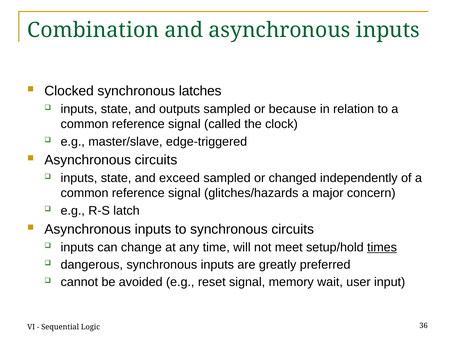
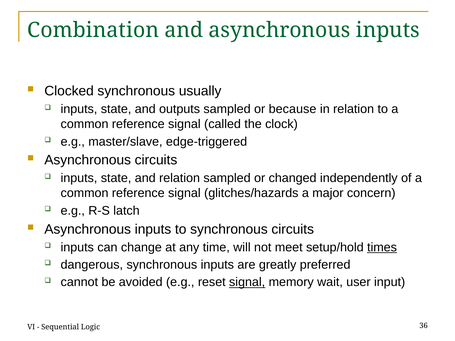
latches: latches -> usually (200, 91)
and exceed: exceed -> relation (180, 178)
signal underline: none -> present (247, 282)
